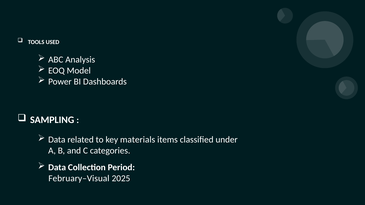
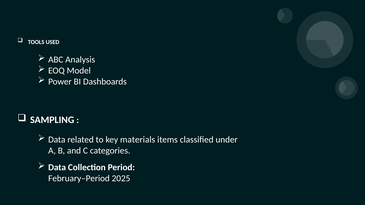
February–Visual: February–Visual -> February–Period (79, 179)
